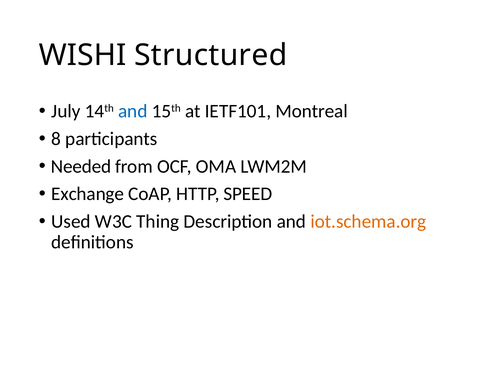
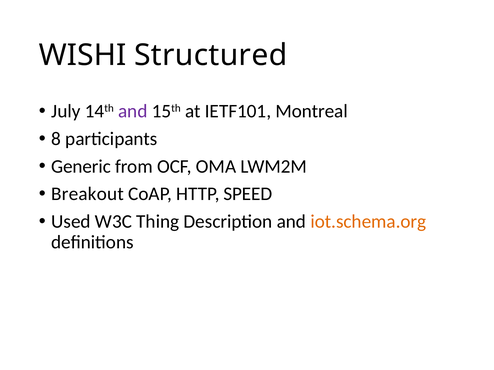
and colour: blue -> purple (133, 111)
Needed: Needed -> Generic (81, 167)
Exchange: Exchange -> Breakout (88, 194)
